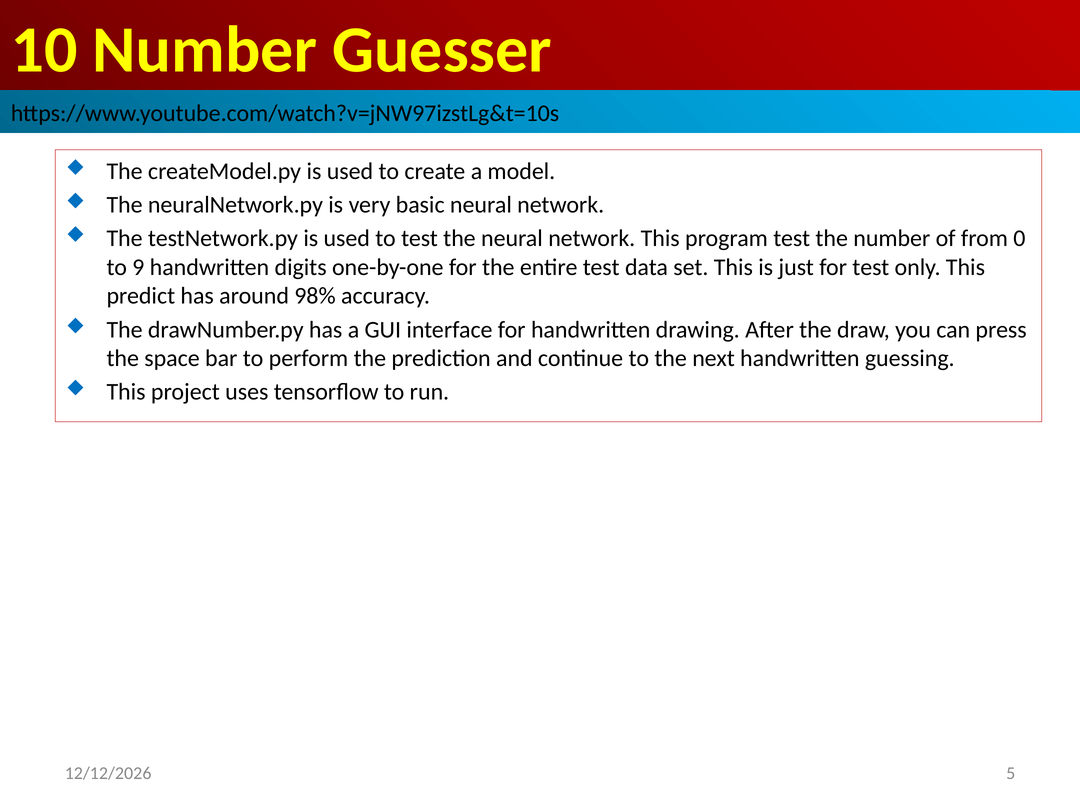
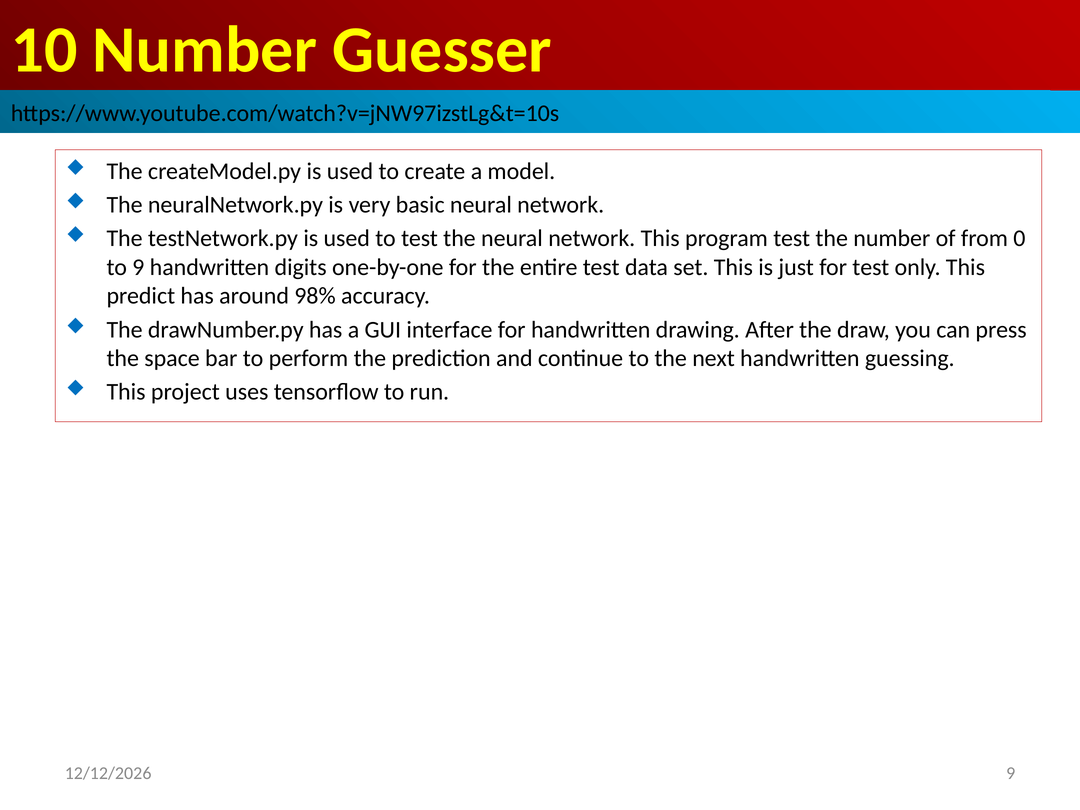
5: 5 -> 9 (1011, 773)
